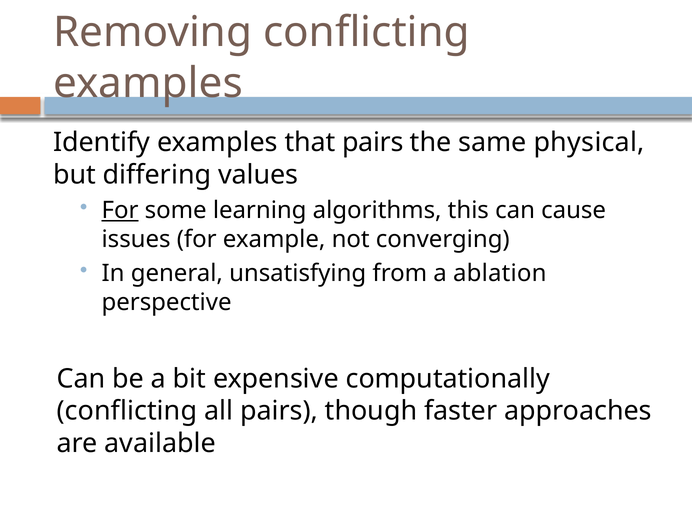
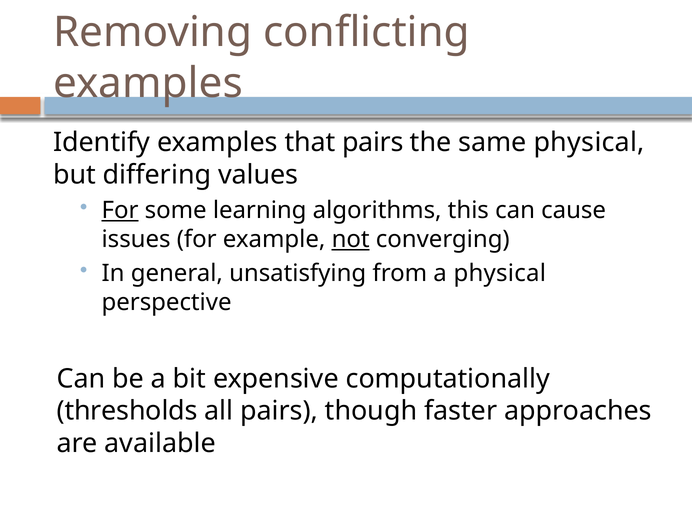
not underline: none -> present (351, 239)
a ablation: ablation -> physical (500, 273)
conflicting: conflicting -> thresholds (127, 411)
